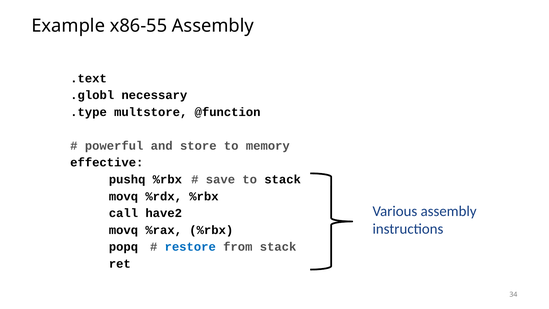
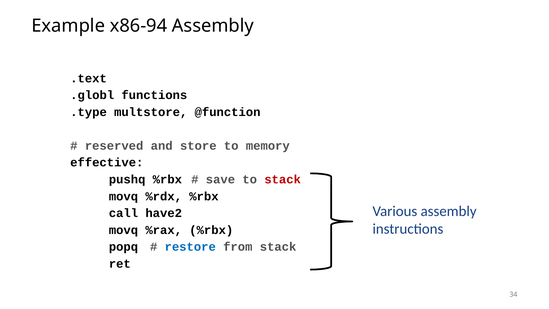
x86-55: x86-55 -> x86-94 (138, 26)
necessary: necessary -> functions (154, 95)
powerful: powerful -> reserved (114, 146)
stack colour: black -> red (283, 179)
